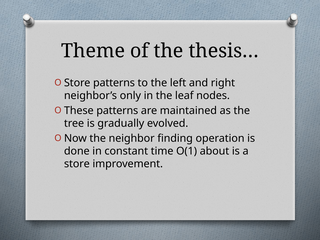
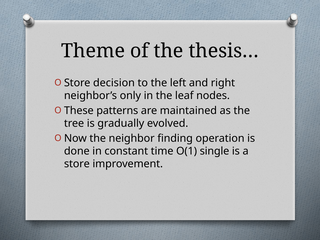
Store patterns: patterns -> decision (114, 83)
about: about -> single (214, 151)
